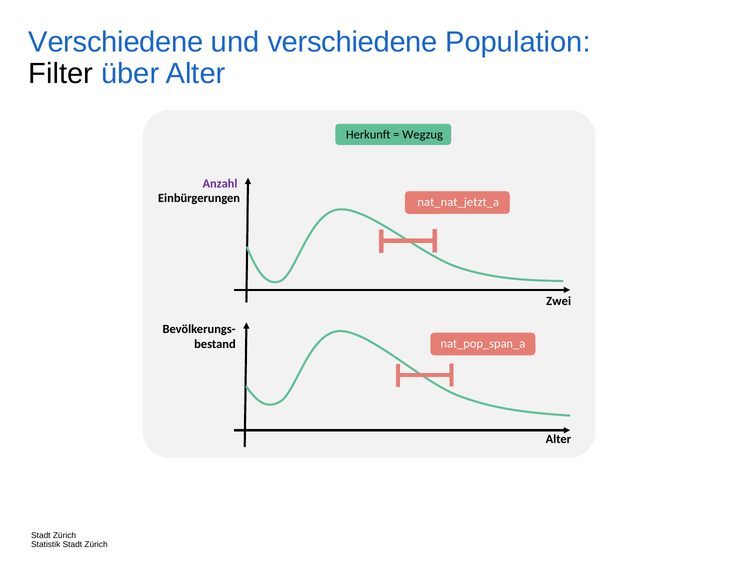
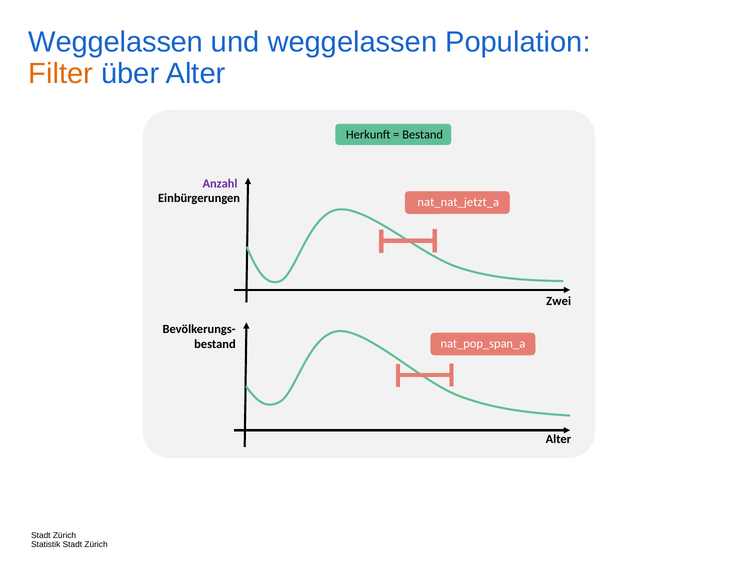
Verschiedene: Verschiedene -> Weggelassen (116, 42)
und verschiedene: verschiedene -> weggelassen (352, 42)
Filter colour: black -> orange (61, 74)
Wegzug: Wegzug -> Bestand (423, 135)
